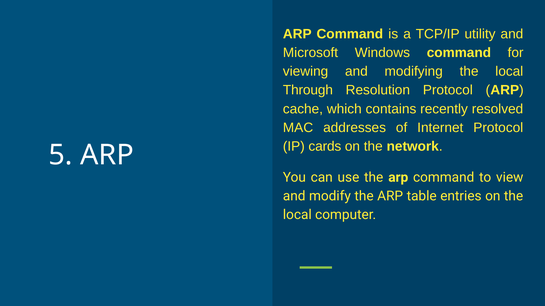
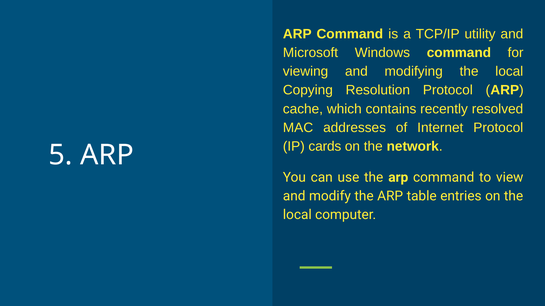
Through: Through -> Copying (308, 90)
